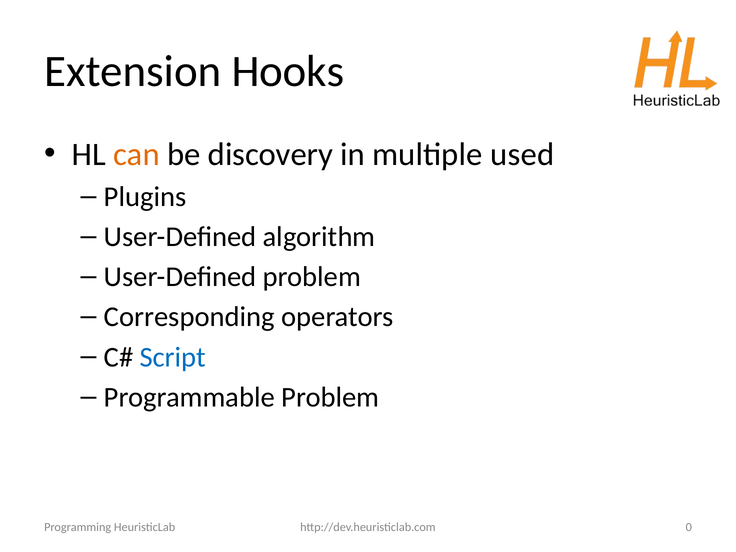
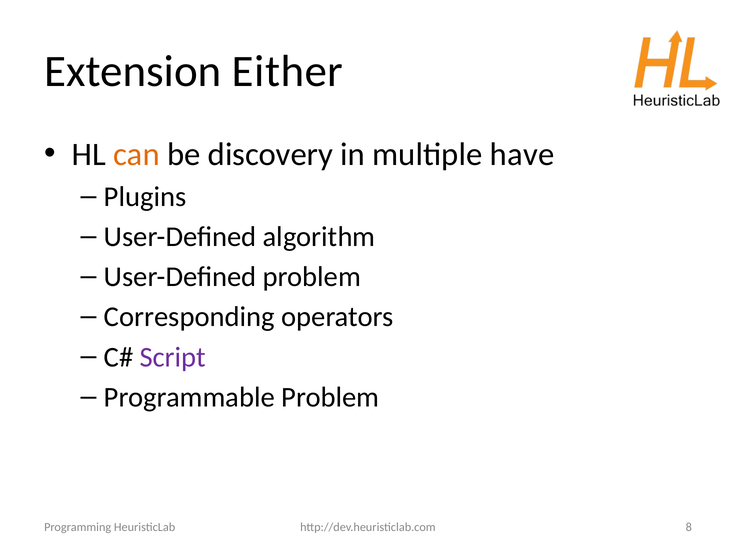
Hooks: Hooks -> Either (288, 71)
used: used -> have (522, 154)
Script colour: blue -> purple (173, 357)
0: 0 -> 8 (689, 527)
